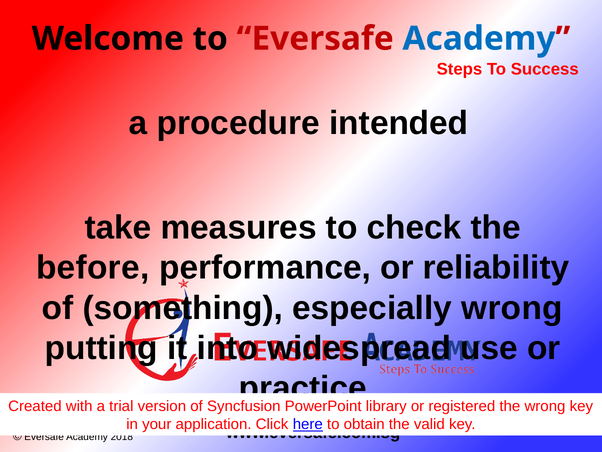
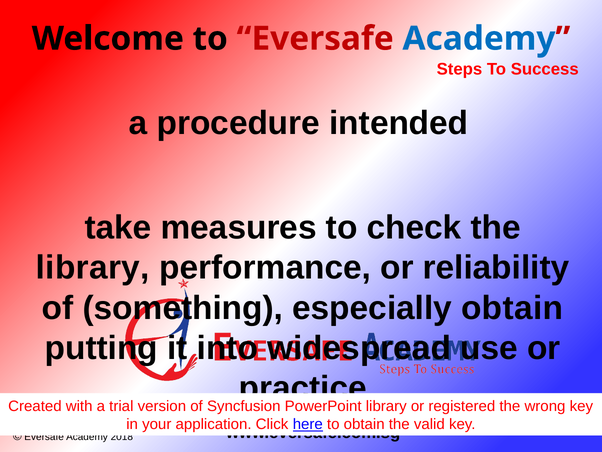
before: before -> library (93, 268)
especially wrong: wrong -> obtain (512, 308)
